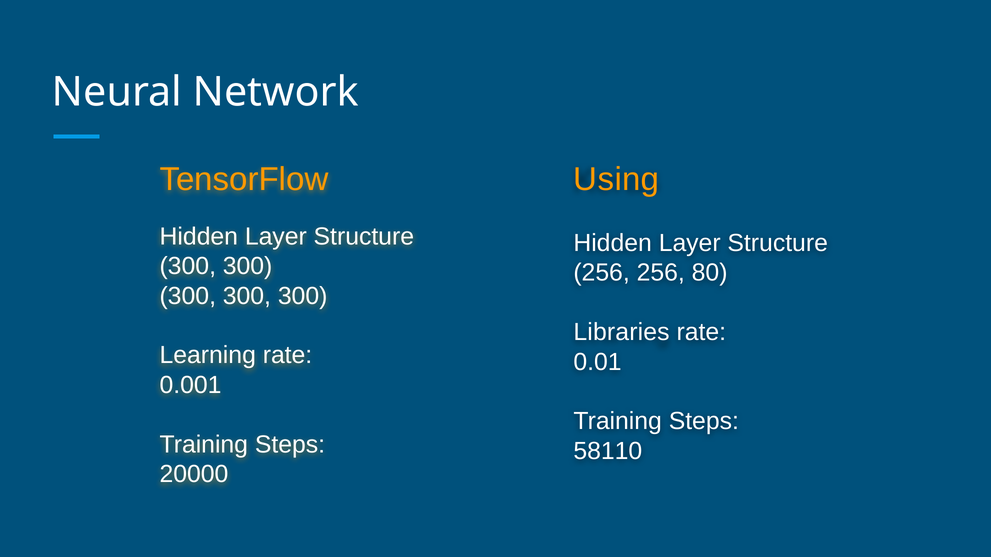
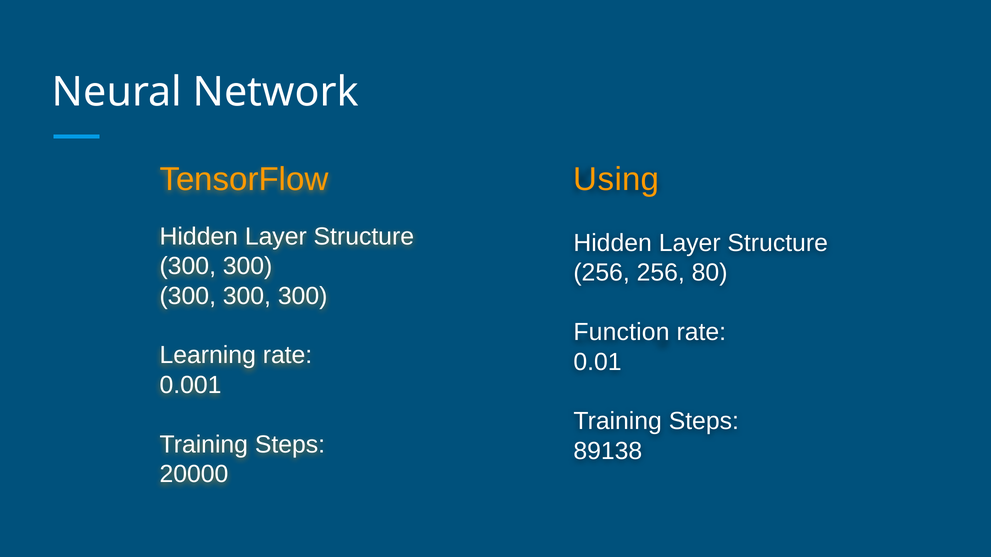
Libraries: Libraries -> Function (622, 332)
58110: 58110 -> 89138 (608, 451)
